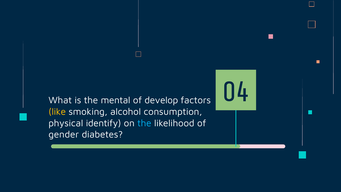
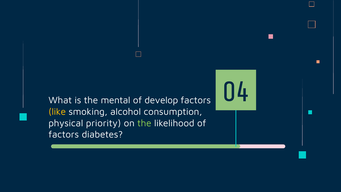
identify: identify -> priority (103, 123)
the colour: light blue -> light green (144, 123)
gender: gender -> factors (64, 134)
